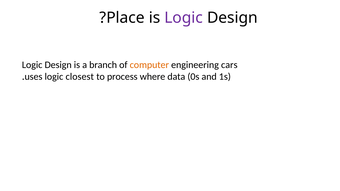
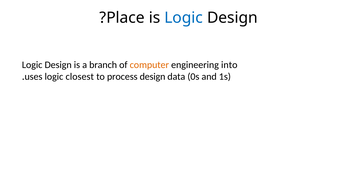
Logic colour: purple -> blue (184, 18)
cars: cars -> into (229, 65)
process where: where -> design (153, 77)
